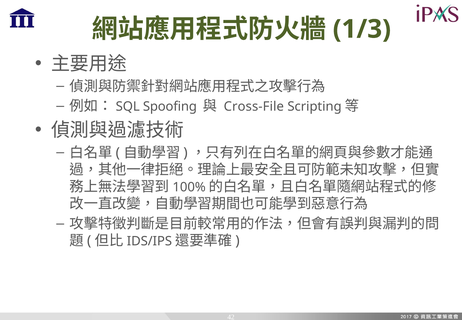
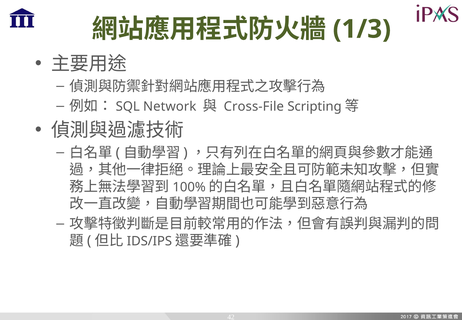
Spoofing: Spoofing -> Network (170, 107)
